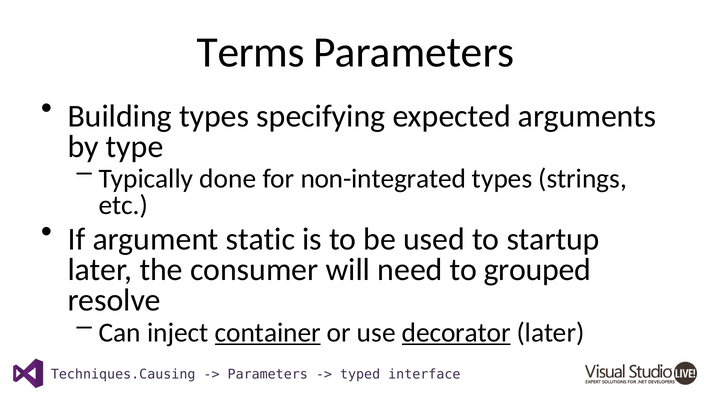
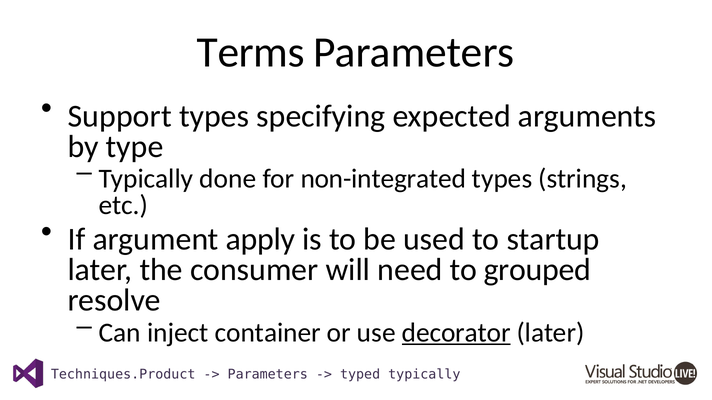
Building: Building -> Support (120, 116)
static: static -> apply (260, 240)
container underline: present -> none (268, 333)
Techniques.Causing: Techniques.Causing -> Techniques.Product (123, 375)
typed interface: interface -> typically (424, 375)
